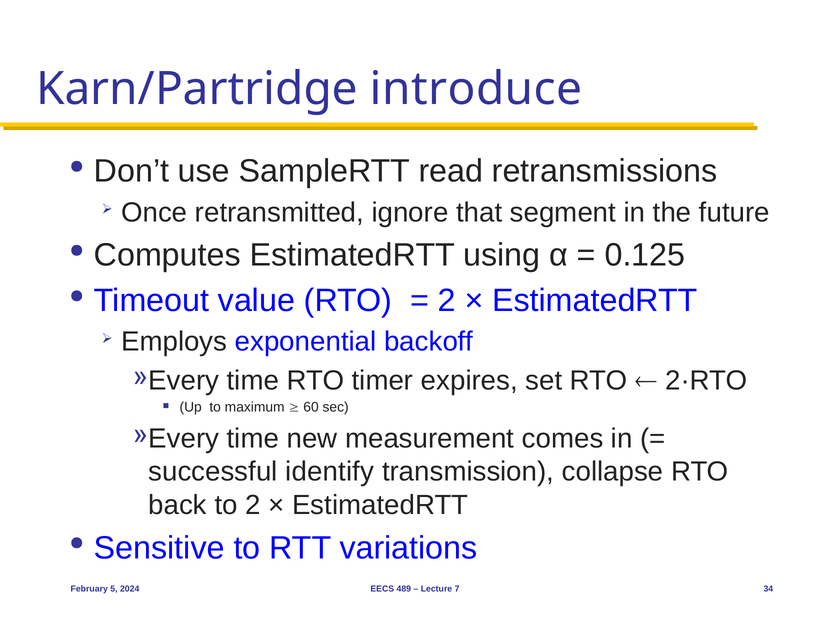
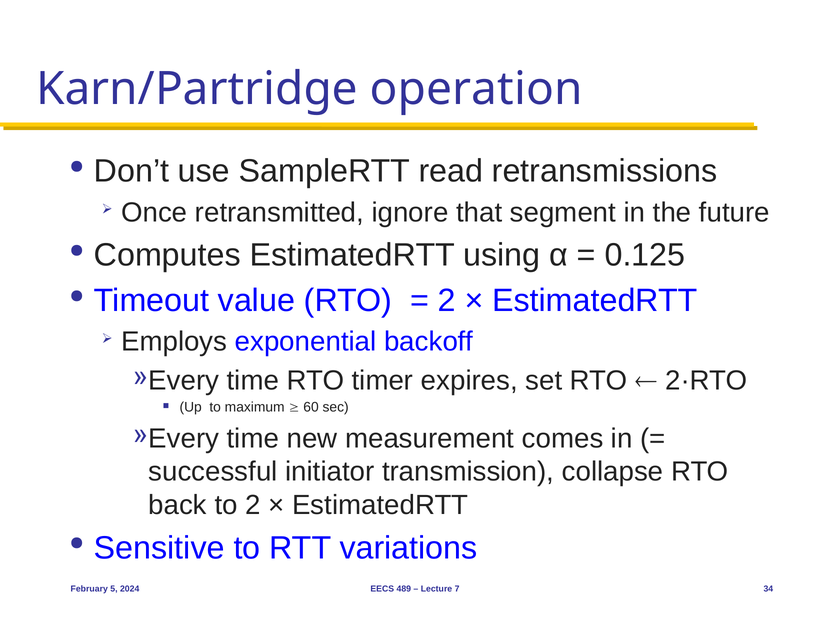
introduce: introduce -> operation (476, 89)
identify: identify -> initiator (330, 471)
